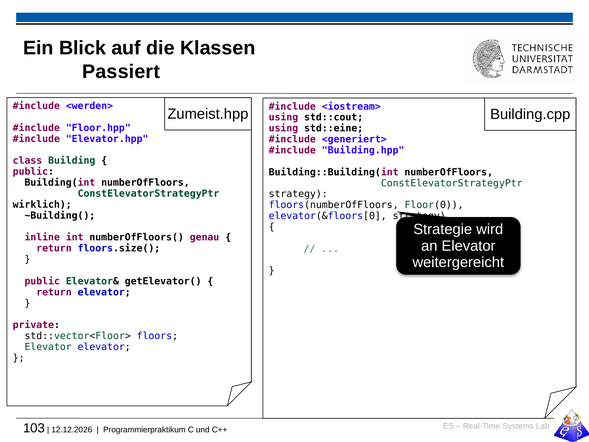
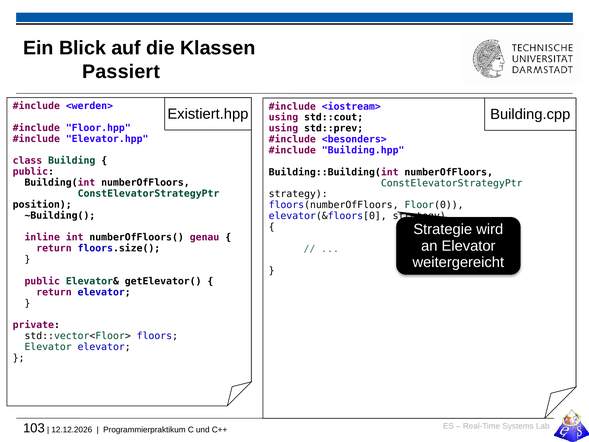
Zumeist.hpp: Zumeist.hpp -> Existiert.hpp (208, 114)
std::eine: std::eine -> std::prev (334, 128)
<generiert>: <generiert> -> <besonders> (354, 139)
wirklich: wirklich -> position (42, 204)
